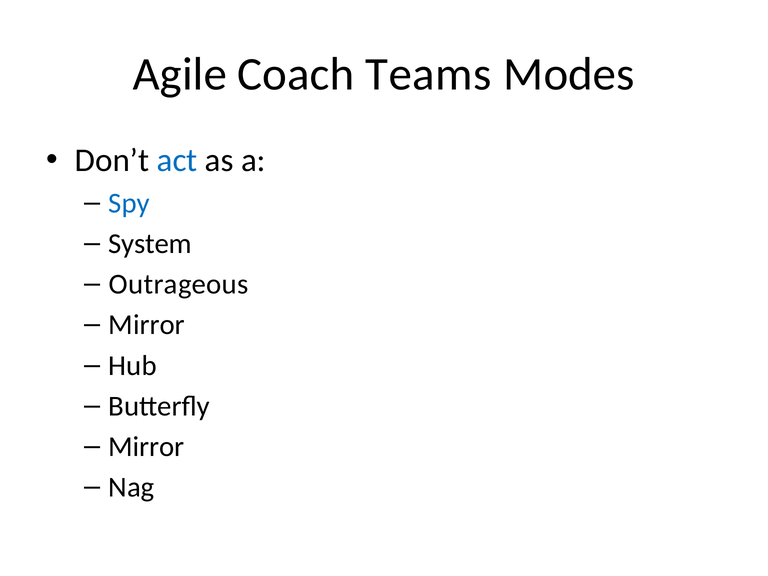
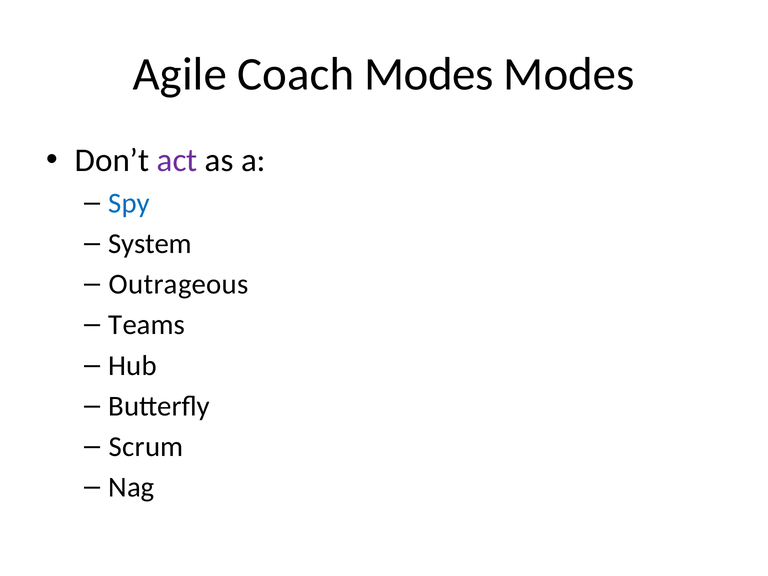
Coach Teams: Teams -> Modes (429, 74)
act colour: blue -> purple (177, 160)
Mirror: Mirror -> Teams (147, 325)
Mirror: Mirror -> Scrum (146, 447)
